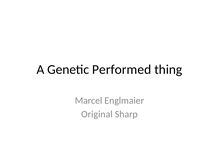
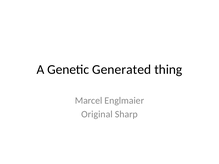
Performed: Performed -> Generated (122, 70)
